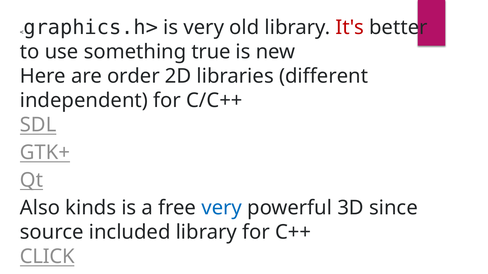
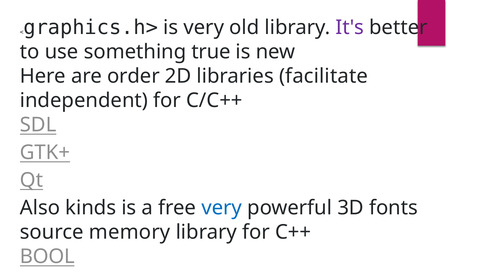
It's colour: red -> purple (350, 28)
different: different -> facilitate (324, 76)
since: since -> fonts (393, 208)
included: included -> memory (130, 233)
CLICK: CLICK -> BOOL (47, 257)
